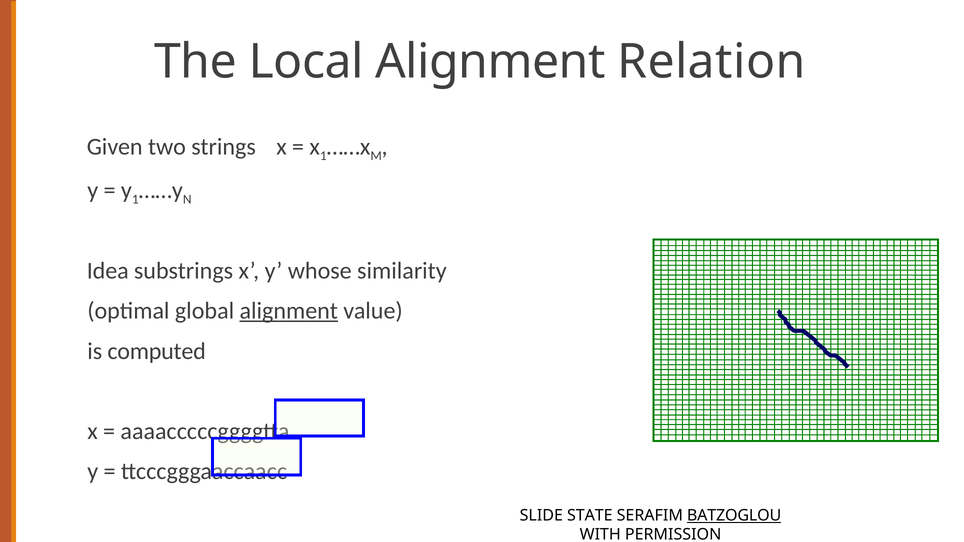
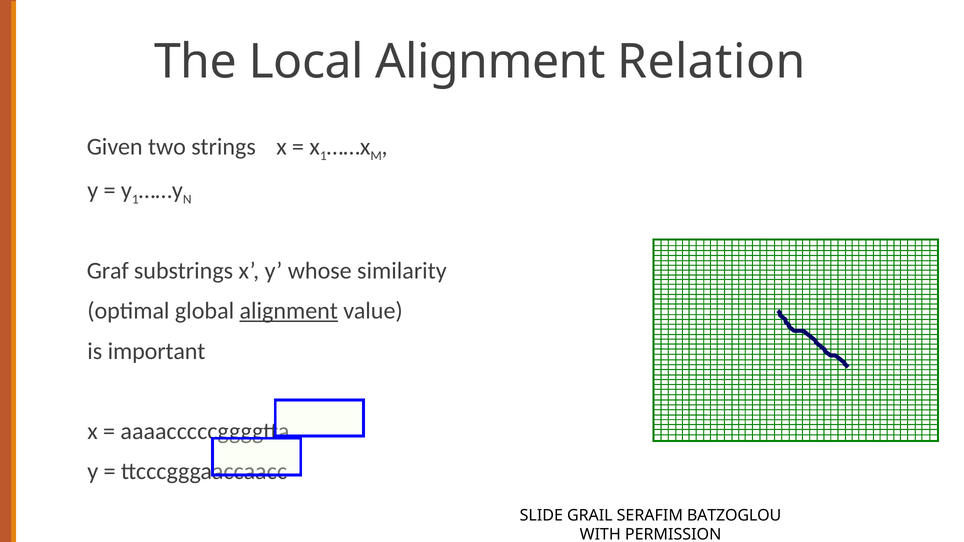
Idea: Idea -> Graf (108, 271)
computed: computed -> important (157, 351)
STATE: STATE -> GRAIL (590, 516)
BATZOGLOU underline: present -> none (734, 516)
